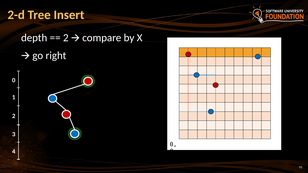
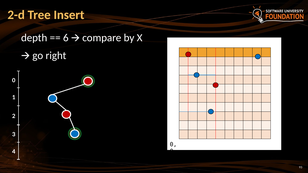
2: 2 -> 6 (66, 38)
